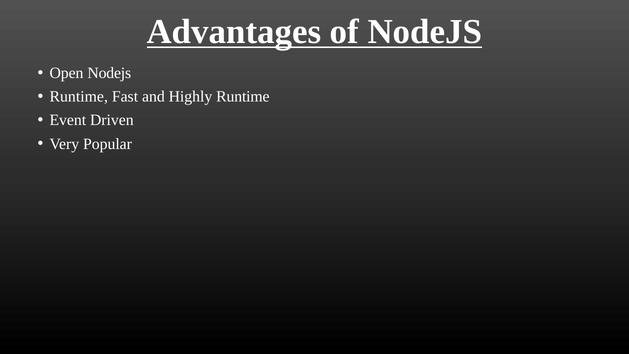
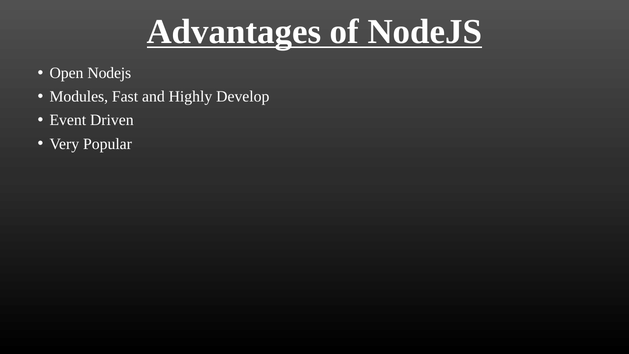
Runtime: Runtime -> Modules (79, 97)
Highly Runtime: Runtime -> Develop (243, 97)
